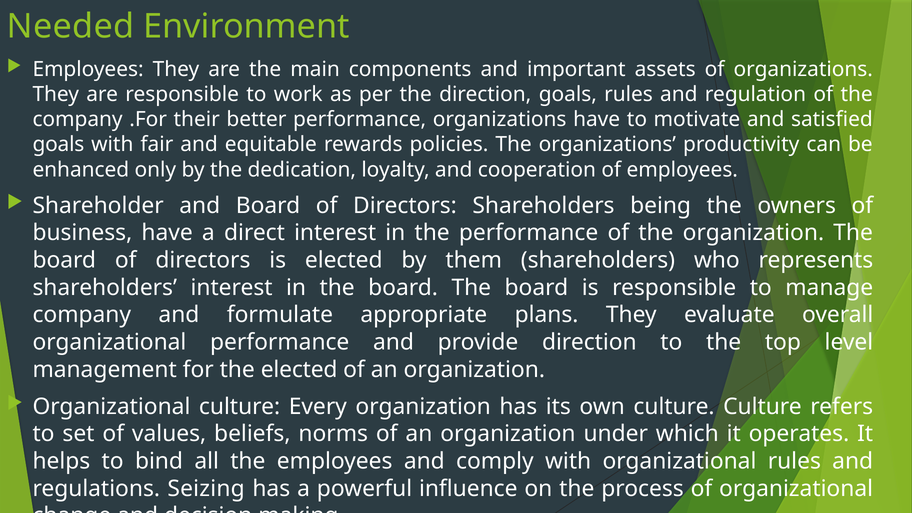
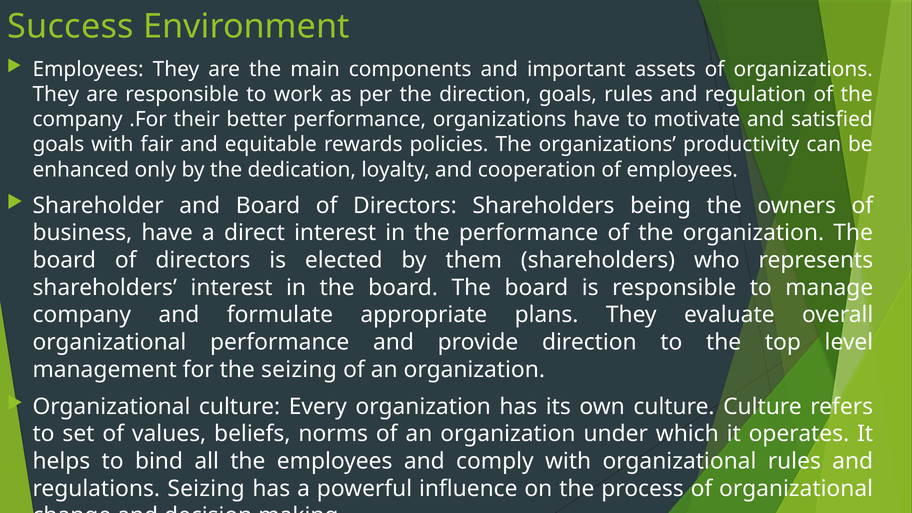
Needed: Needed -> Success (70, 26)
the elected: elected -> seizing (299, 370)
